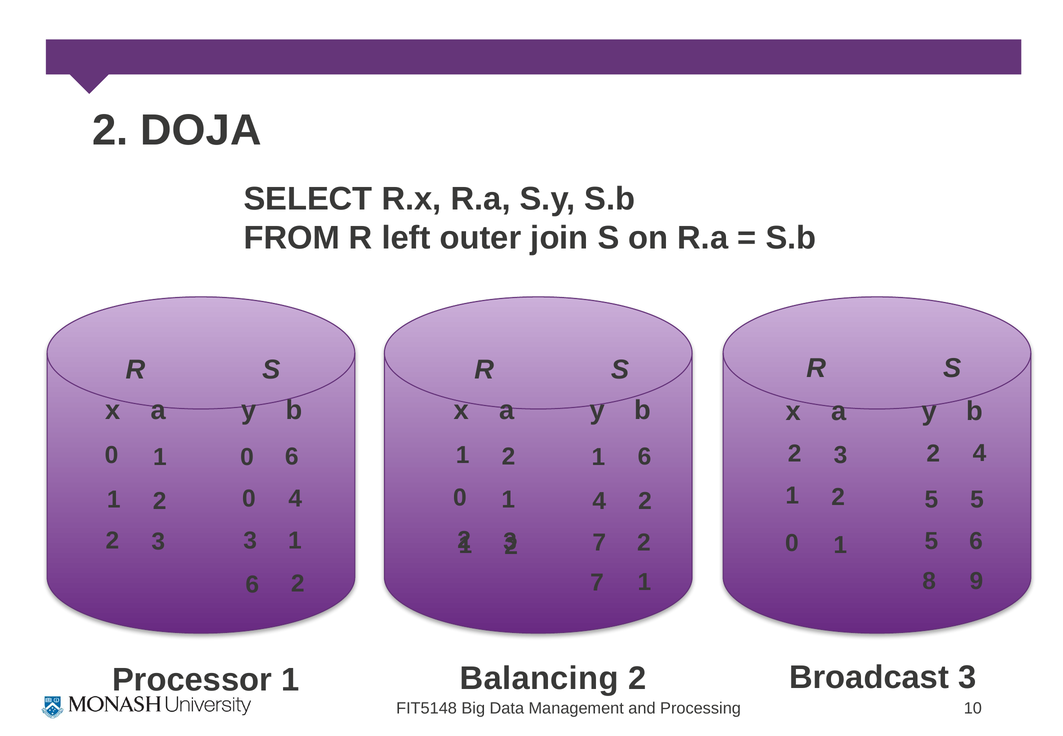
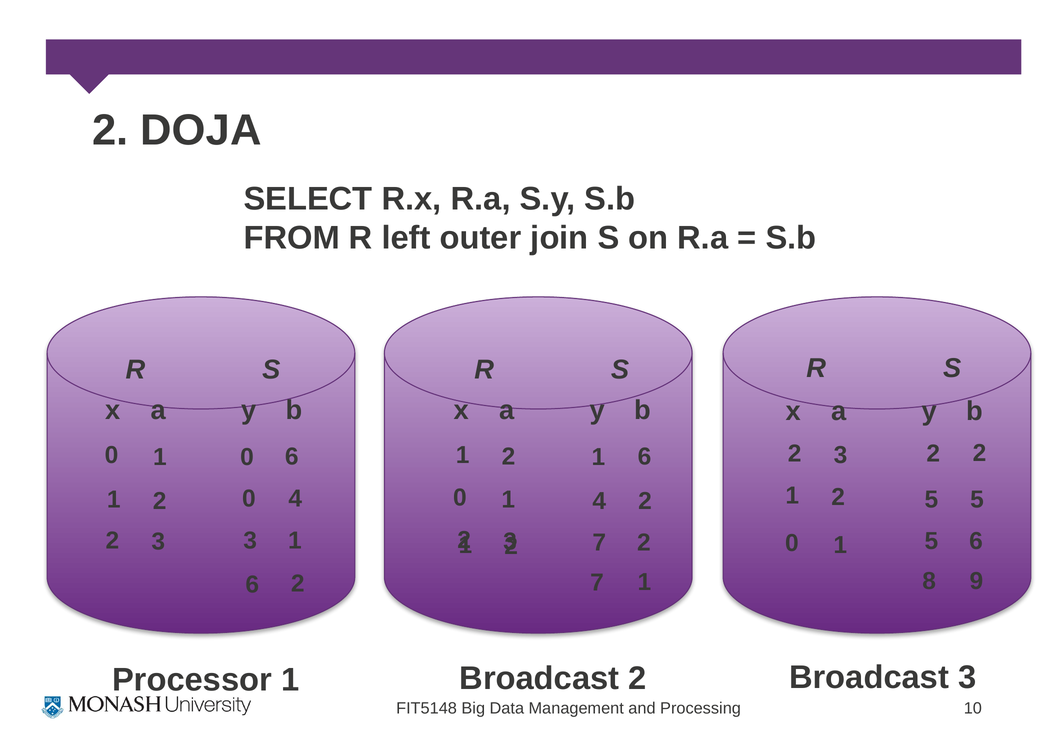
4: 4 -> 2 (979, 453)
1 Balancing: Balancing -> Broadcast (539, 678)
